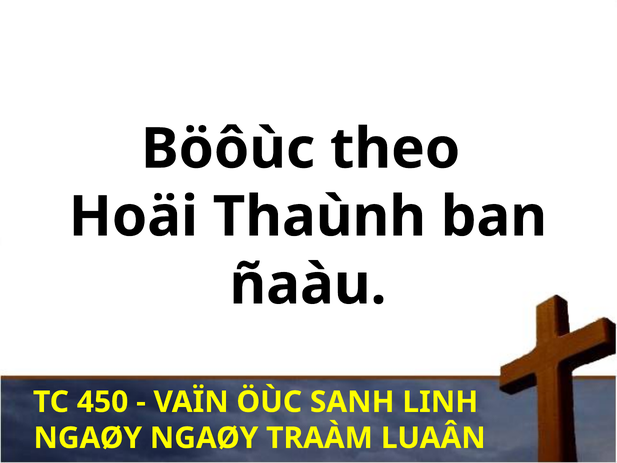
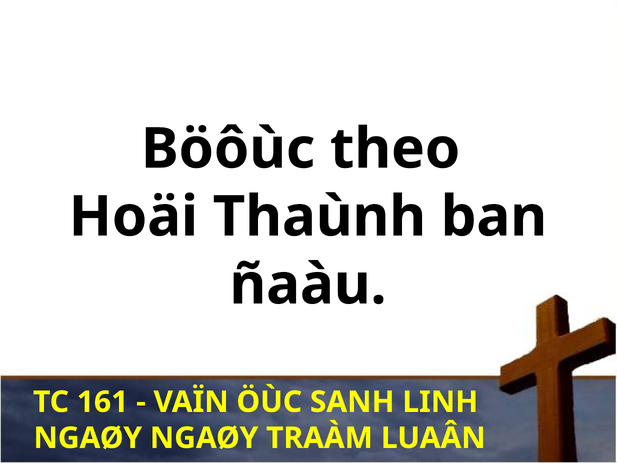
450: 450 -> 161 (103, 402)
